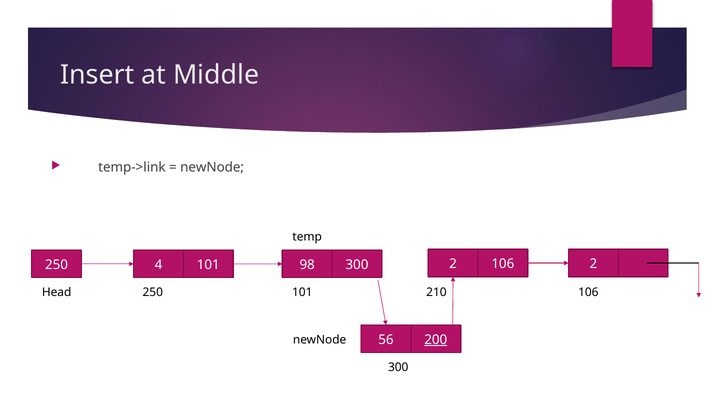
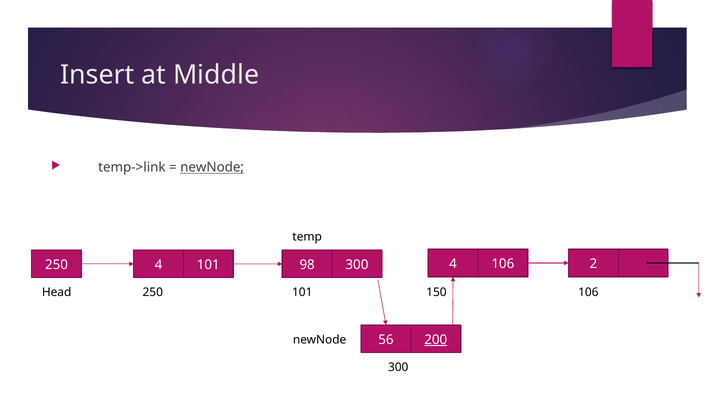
newNode underline: none -> present (212, 168)
101 2: 2 -> 4 (453, 264)
210: 210 -> 150 (436, 292)
